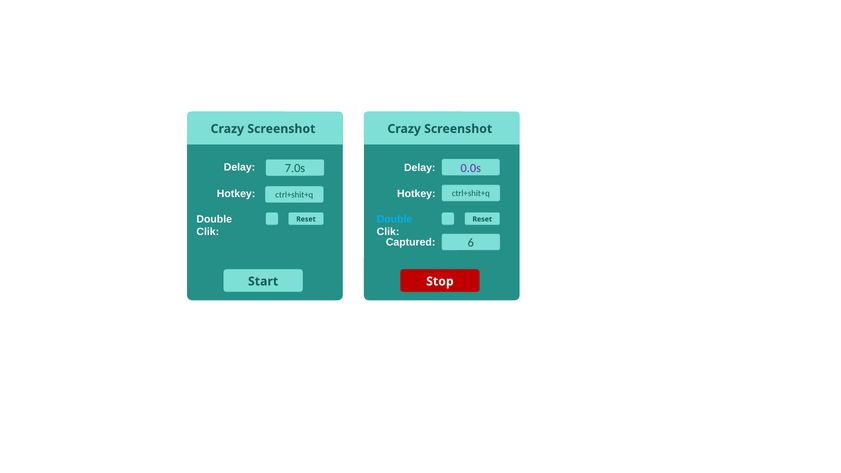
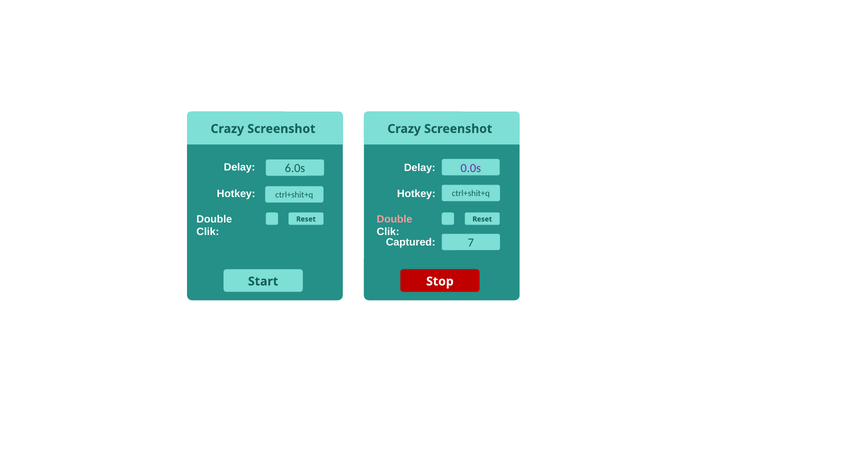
7.0s: 7.0s -> 6.0s (295, 168)
Double colour: light blue -> pink (394, 219)
6: 6 -> 7 (471, 243)
